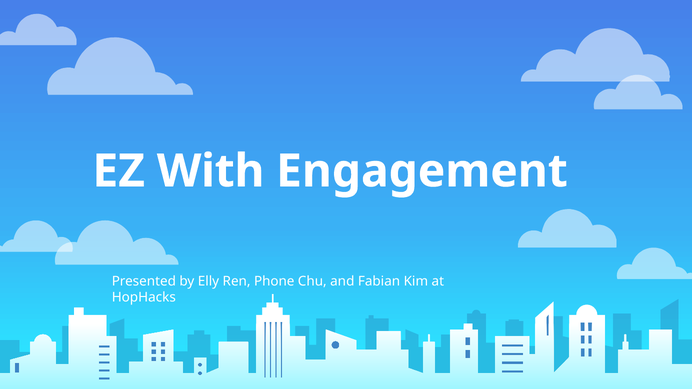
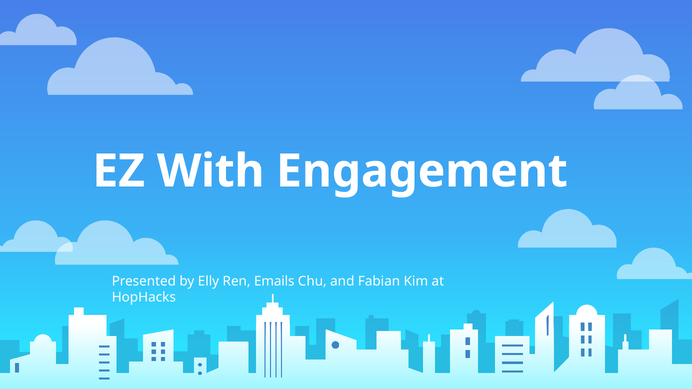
Phone: Phone -> Emails (274, 282)
